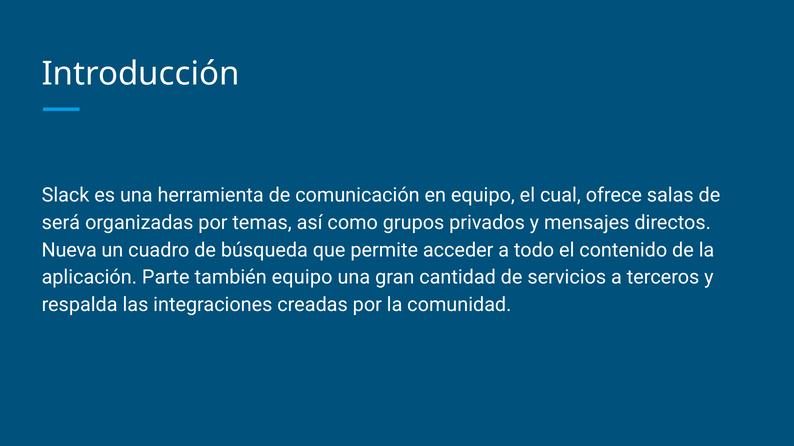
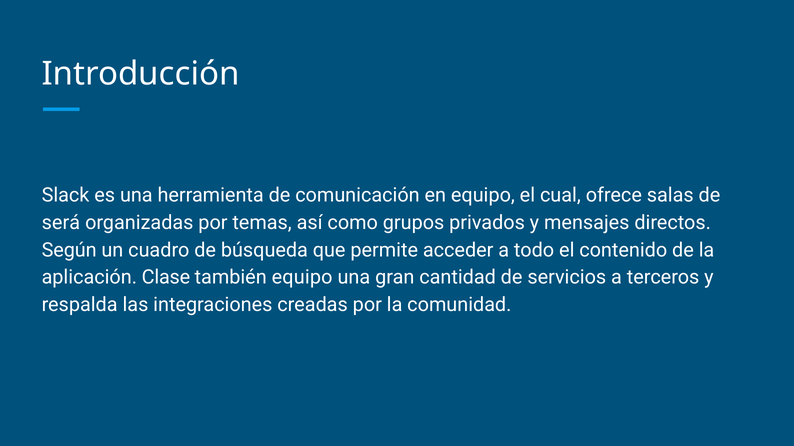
Nueva: Nueva -> Según (69, 250)
Parte: Parte -> Clase (166, 278)
